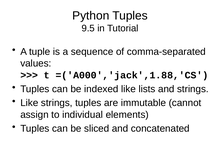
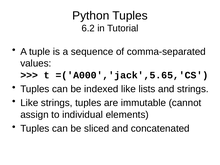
9.5: 9.5 -> 6.2 (88, 28)
=('A000','jack',1.88,'CS: =('A000','jack',1.88,'CS -> =('A000','jack',5.65,'CS (132, 75)
